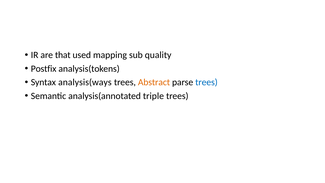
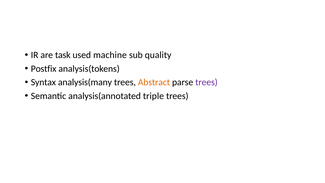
that: that -> task (63, 55)
mapping: mapping -> machine (110, 55)
analysis(ways: analysis(ways -> analysis(many (85, 82)
trees colour: blue -> purple (206, 82)
